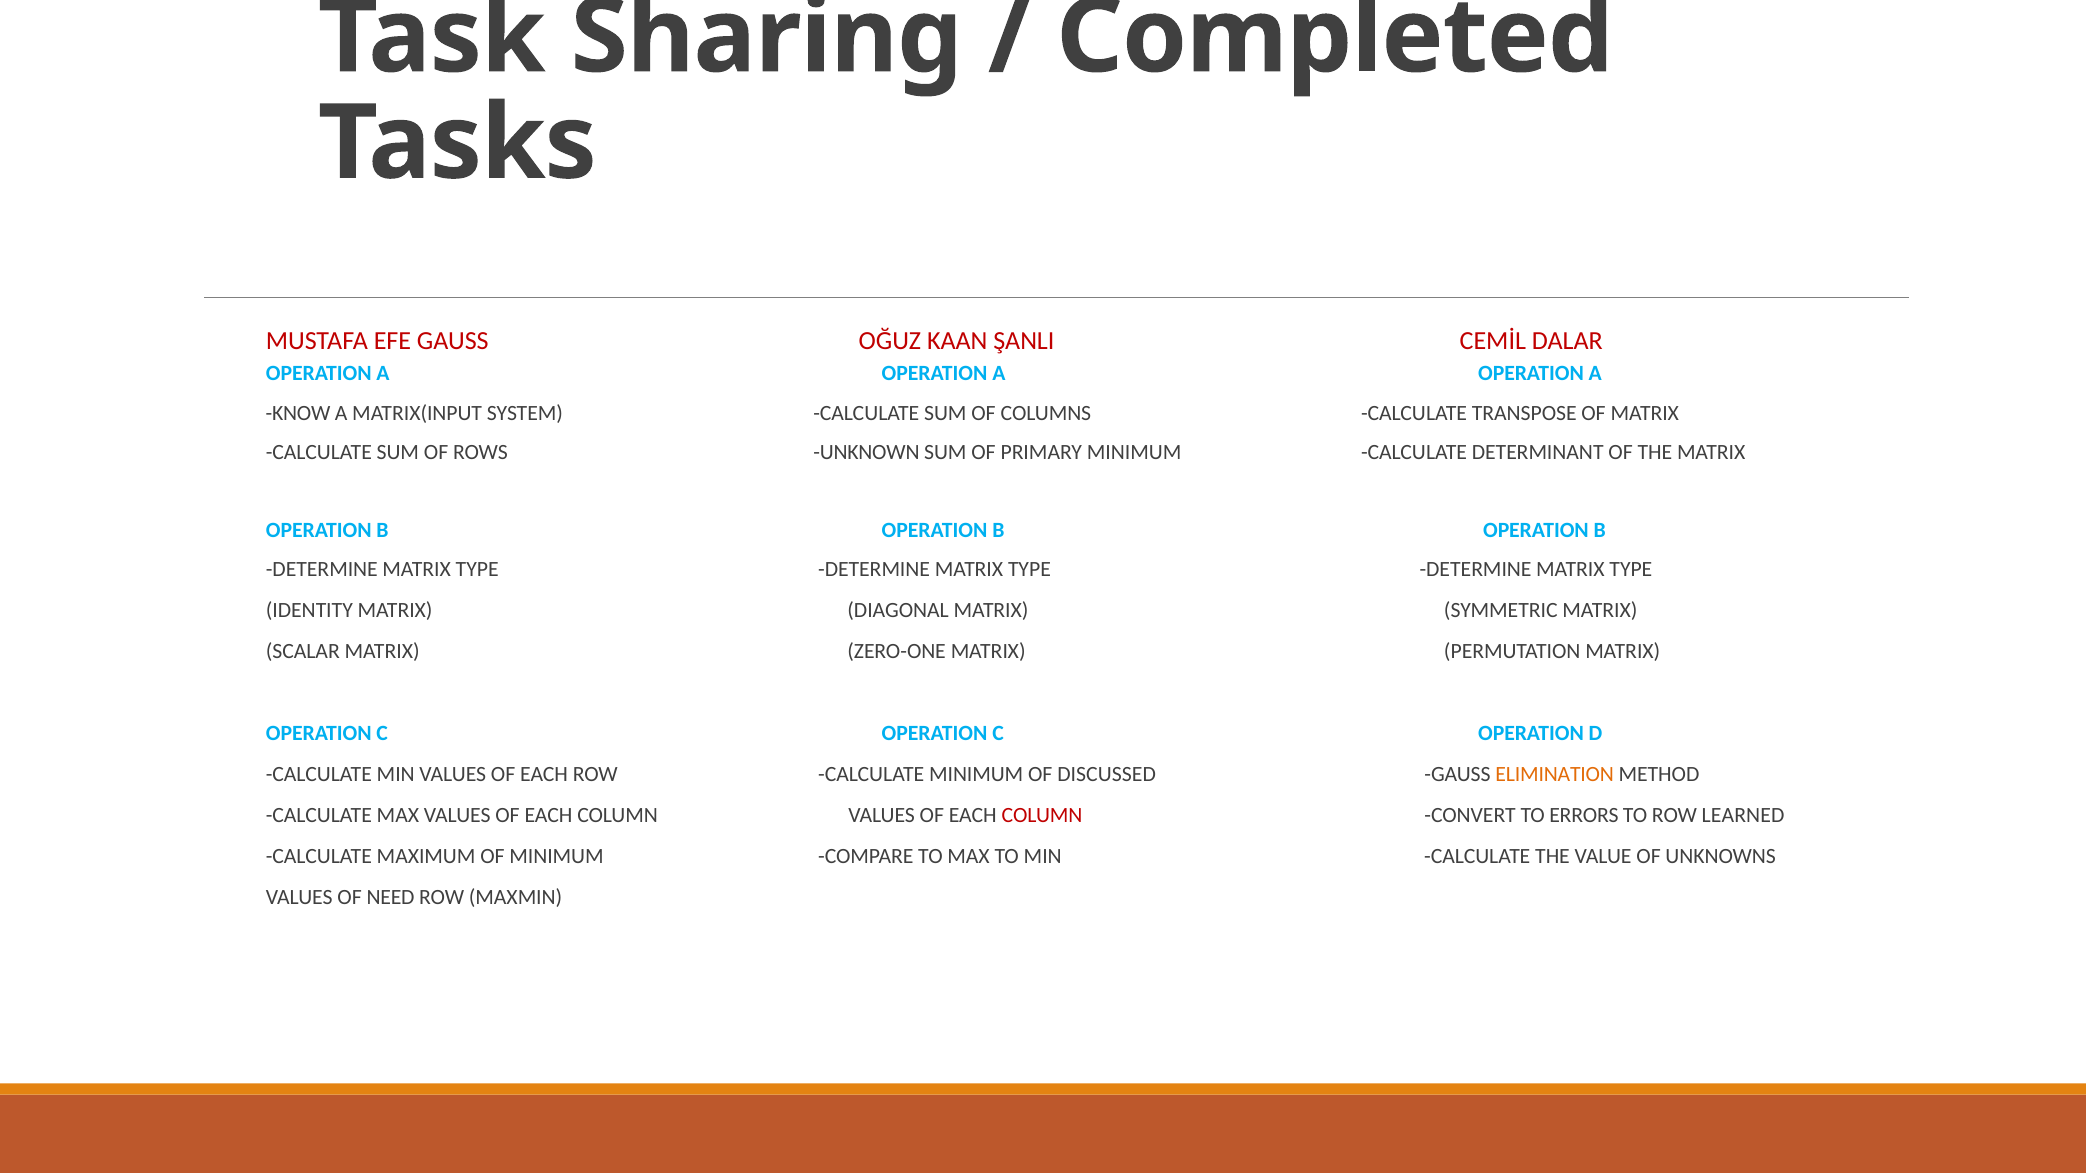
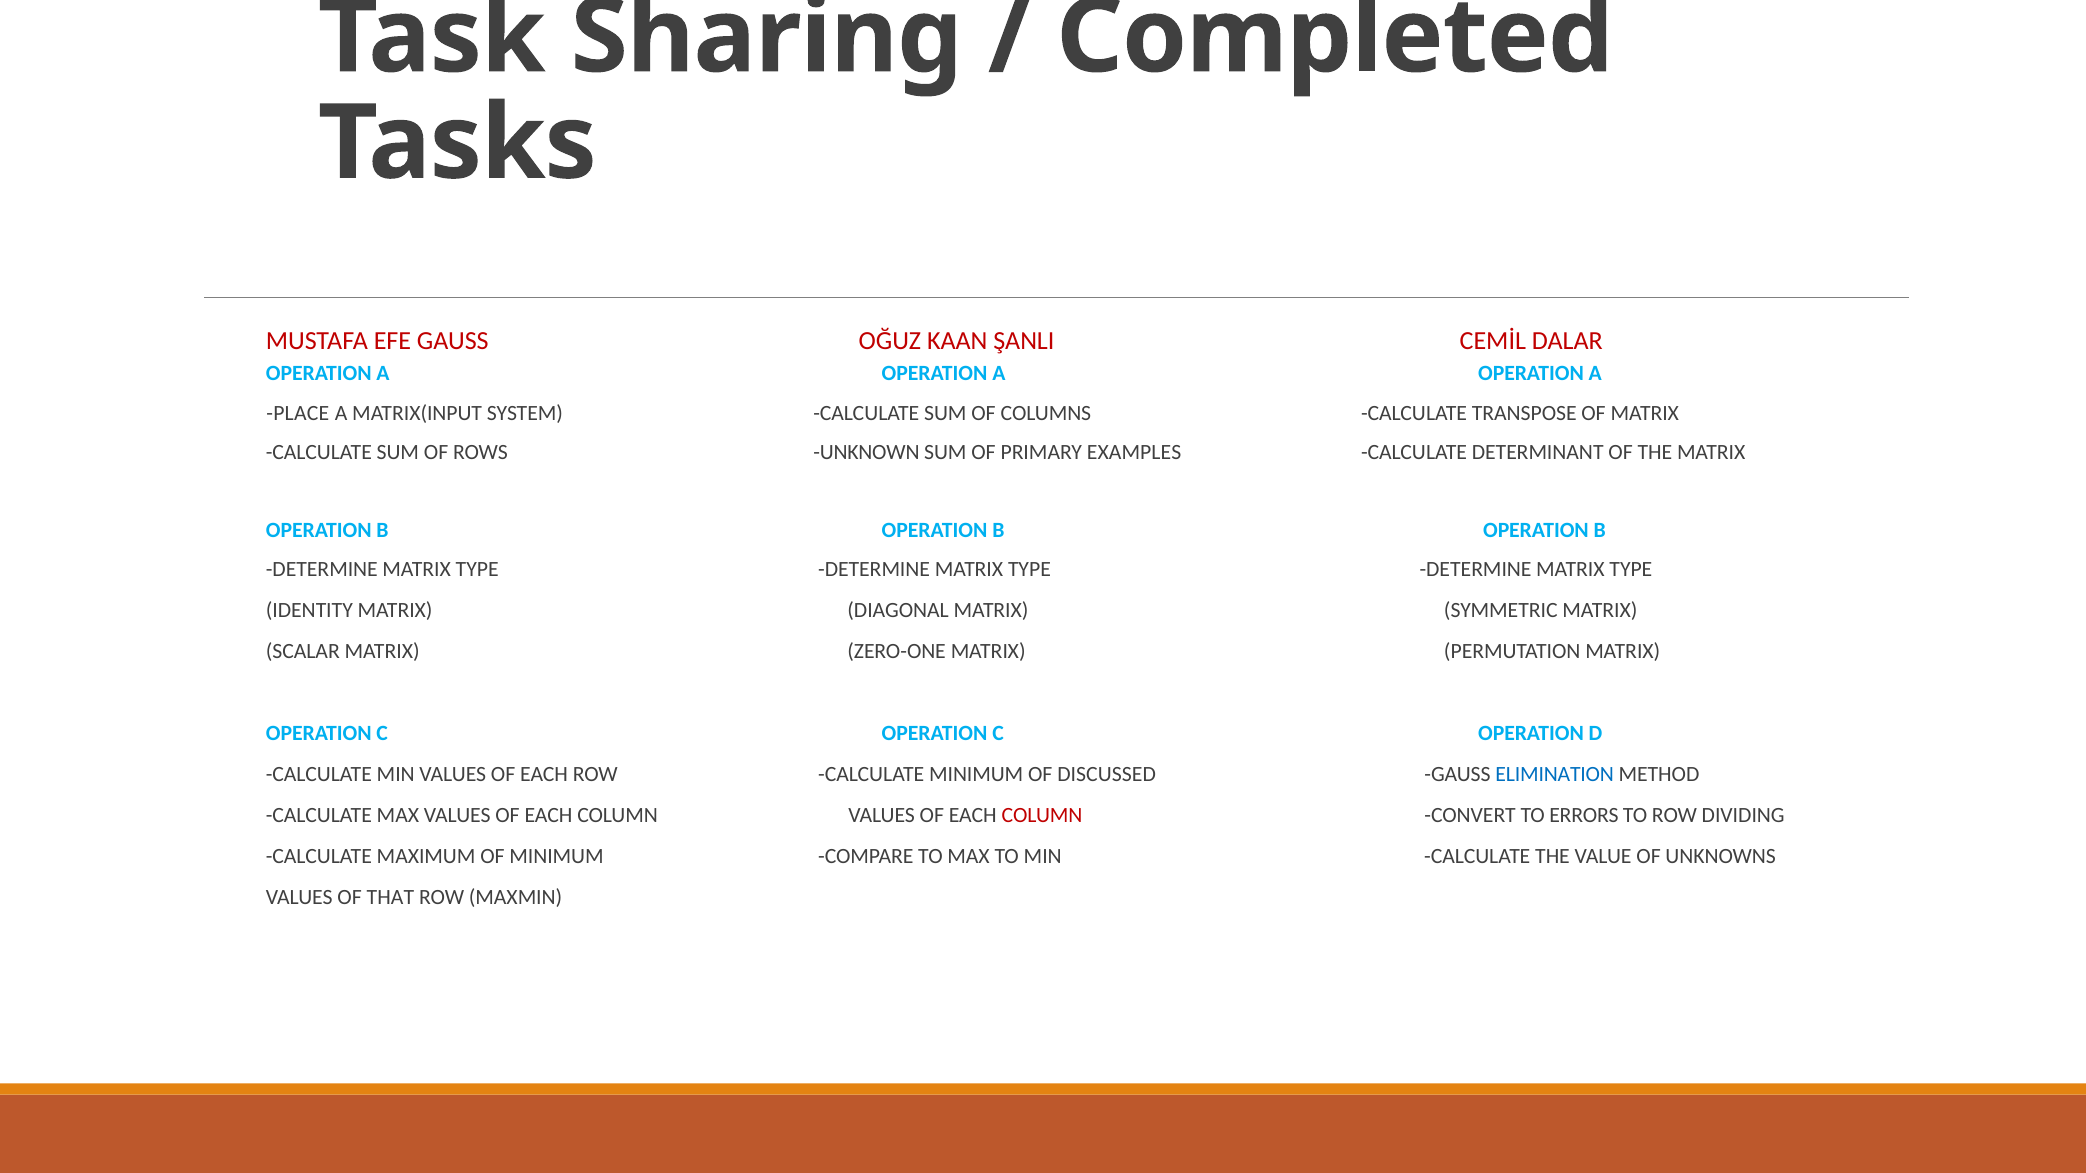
KNOW: KNOW -> PLACE (298, 413)
PRIMARY MINIMUM: MINIMUM -> EXAMPLES (1134, 452)
ELIMINATION colour: orange -> blue (1555, 775)
LEARNED: LEARNED -> DIVIDING (1743, 815)
NEED: NEED -> THAT (390, 897)
